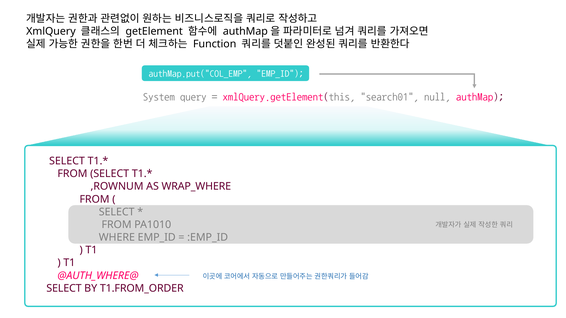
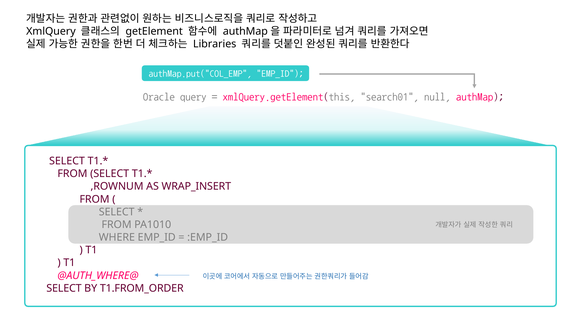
Function: Function -> Libraries (215, 44)
System: System -> Oracle (159, 97)
WRAP_WHERE: WRAP_WHERE -> WRAP_INSERT (196, 187)
